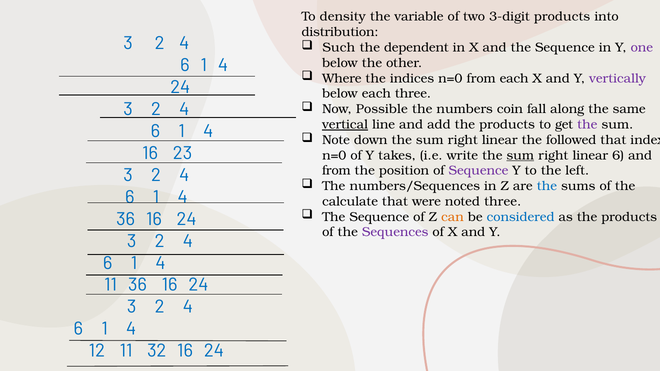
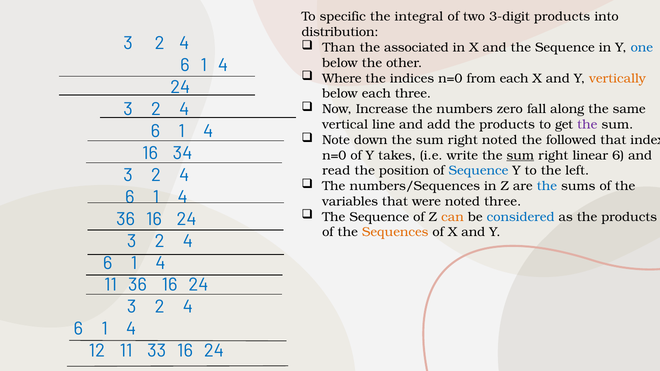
density: density -> specific (343, 17)
variable: variable -> integral (419, 17)
Such: Such -> Than (339, 48)
dependent: dependent -> associated (416, 48)
one colour: purple -> blue (642, 48)
vertically colour: purple -> orange (618, 78)
Possible: Possible -> Increase (382, 109)
coin: coin -> zero (510, 109)
vertical underline: present -> none (345, 125)
linear: linear -> noted (500, 140)
23: 23 -> 34 (183, 153)
from: from -> read (336, 171)
Sequence colour: purple -> blue (478, 171)
calculate: calculate -> variables (350, 202)
Sequences colour: purple -> orange (395, 232)
32: 32 -> 33 (157, 351)
